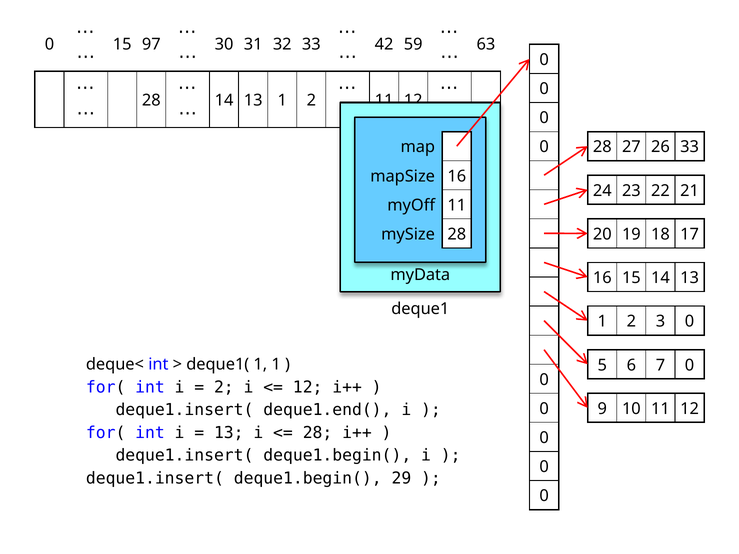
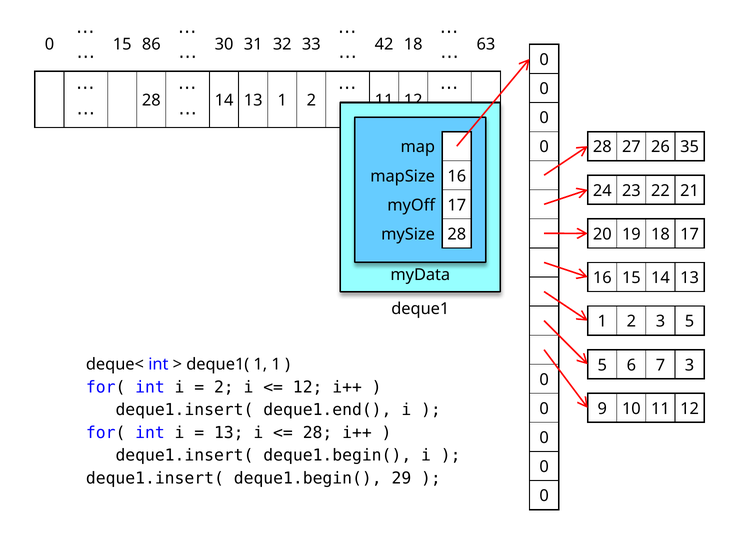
97: 97 -> 86 (151, 44)
42 59: 59 -> 18 (413, 44)
26 33: 33 -> 35 (690, 147)
myOff 11: 11 -> 17 (457, 205)
3 0: 0 -> 5 (690, 322)
7 0: 0 -> 3 (690, 365)
